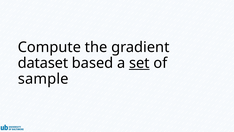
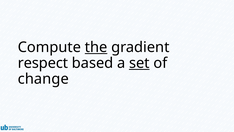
the underline: none -> present (96, 47)
dataset: dataset -> respect (43, 63)
sample: sample -> change (43, 79)
